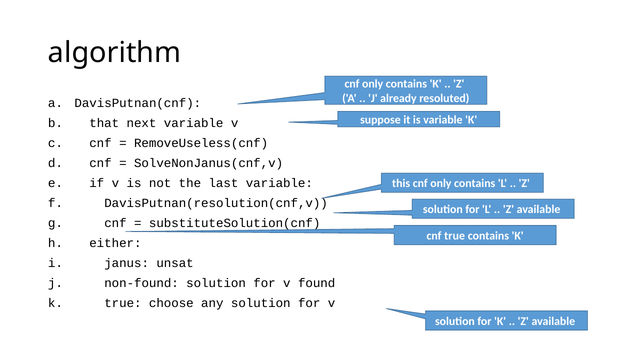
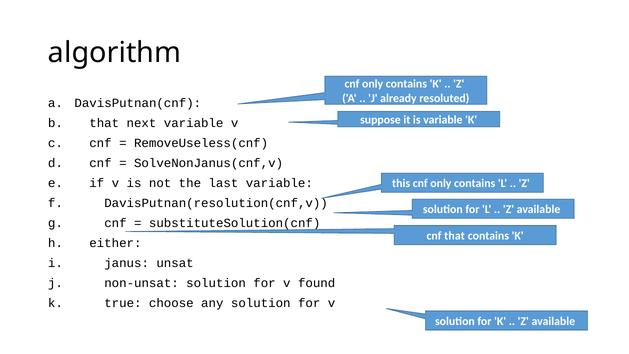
cnf true: true -> that (455, 236)
non-found: non-found -> non-unsat (142, 283)
